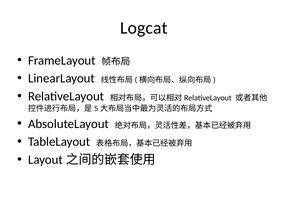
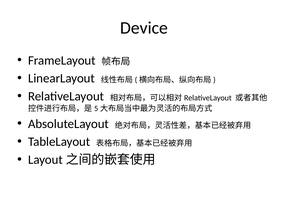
Logcat: Logcat -> Device (144, 28)
